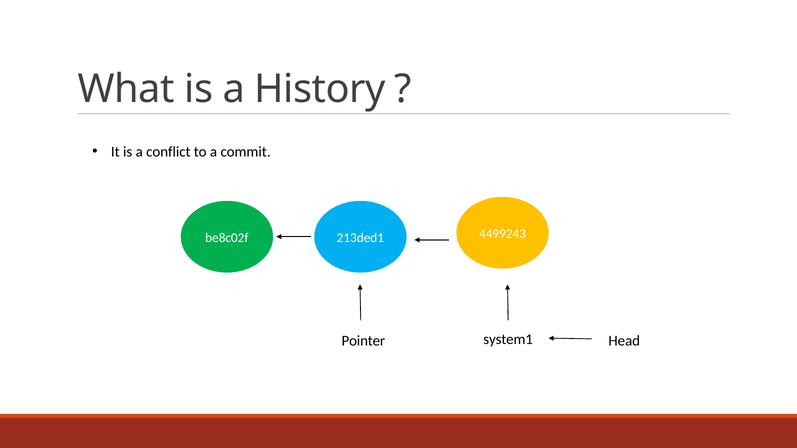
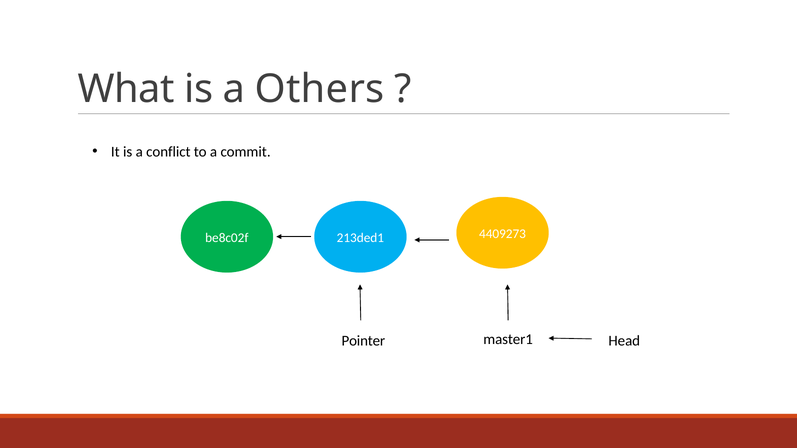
History: History -> Others (320, 89)
4499243: 4499243 -> 4409273 (503, 234)
system1: system1 -> master1 (508, 340)
